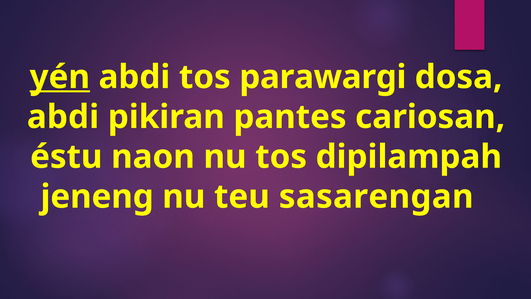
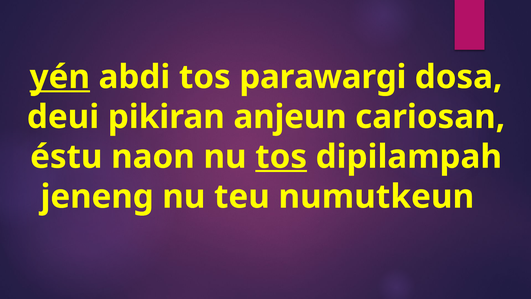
abdi: abdi -> deui (63, 117)
pantes: pantes -> anjeun (290, 117)
tos underline: none -> present (281, 157)
sasarengan: sasarengan -> numutkeun (376, 196)
